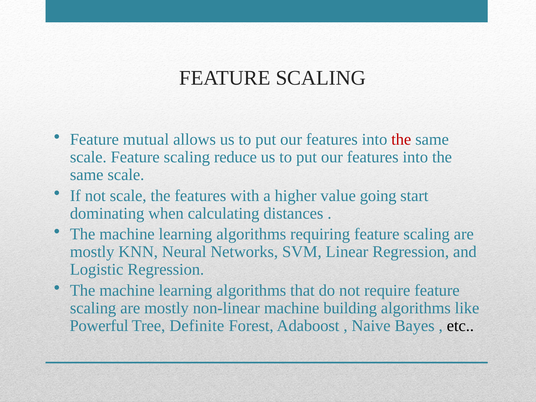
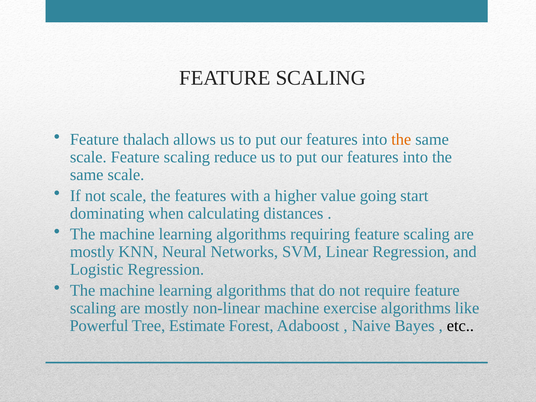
mutual: mutual -> thalach (146, 139)
the colour: red -> orange (401, 139)
building: building -> exercise (350, 308)
Definite: Definite -> Estimate (197, 326)
